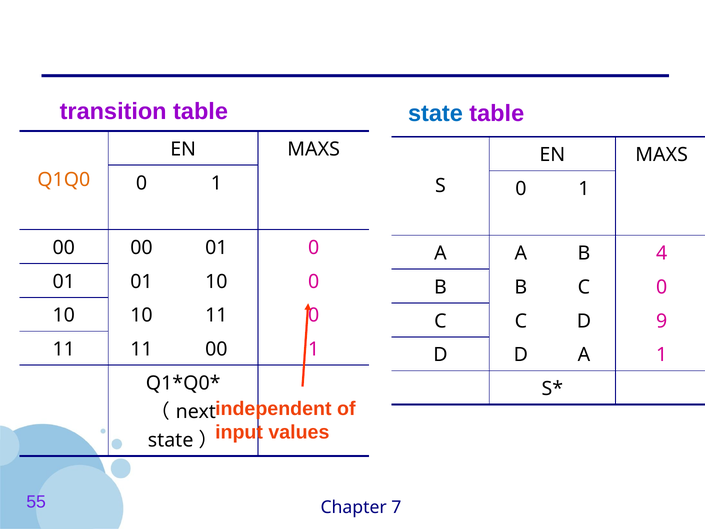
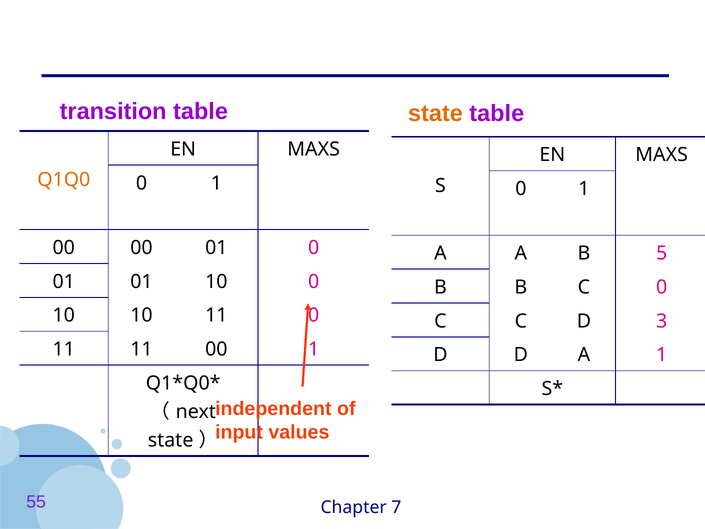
state colour: blue -> orange (435, 114)
4: 4 -> 5 (662, 253)
9: 9 -> 3 (662, 321)
